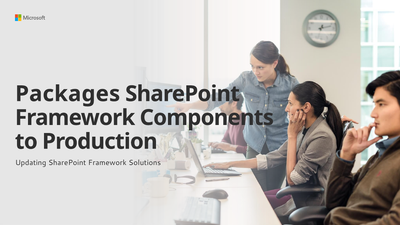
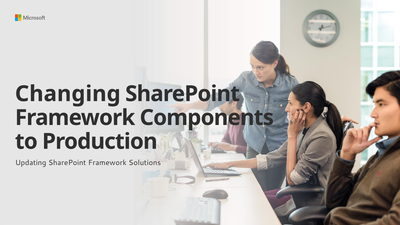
Packages: Packages -> Changing (68, 94)
